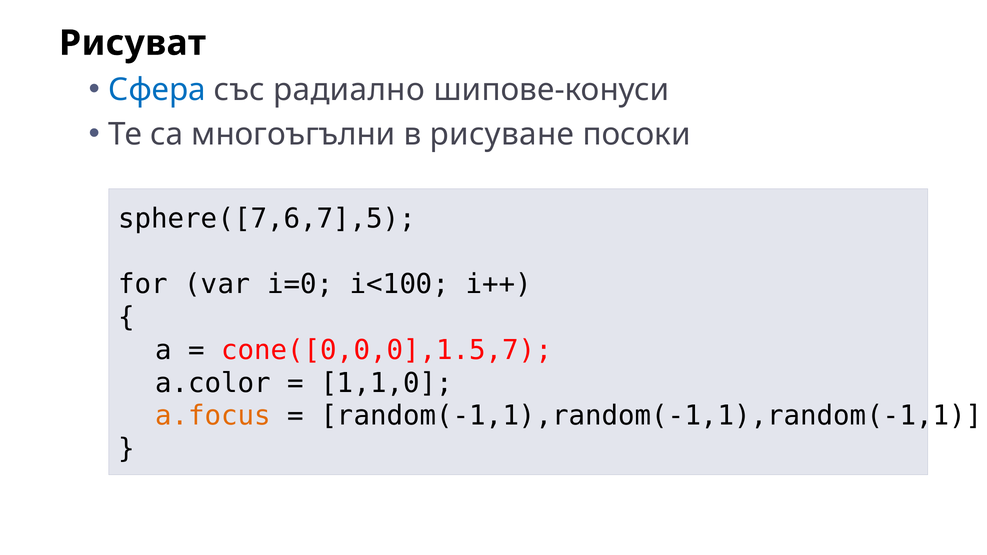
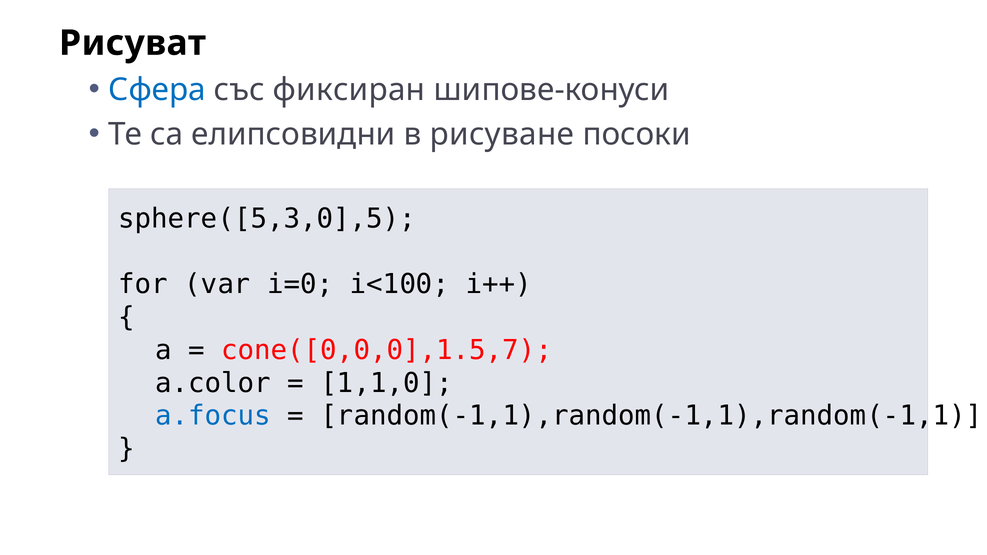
радиално: радиално -> фиксиран (349, 90)
многоъгълни: многоъгълни -> елипсовидни (293, 135)
sphere([7,6,7],5: sphere([7,6,7],5 -> sphere([5,3,0],5 (267, 219)
a.focus colour: orange -> blue (213, 416)
